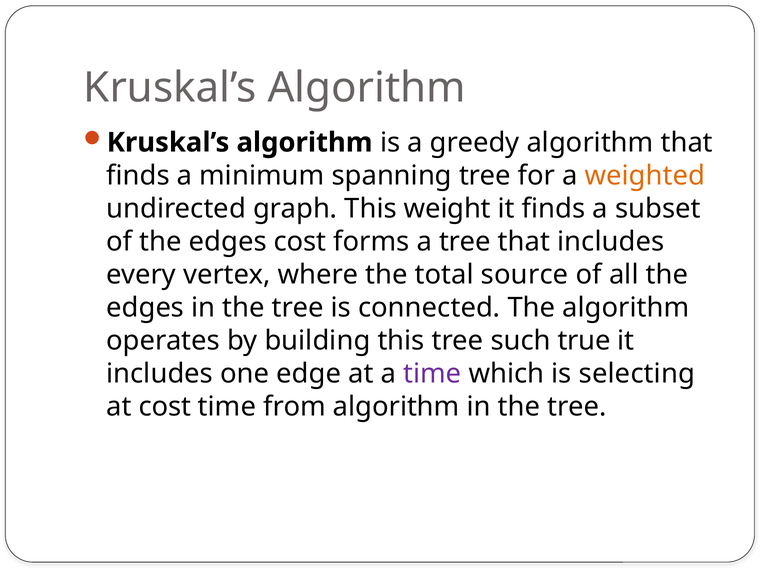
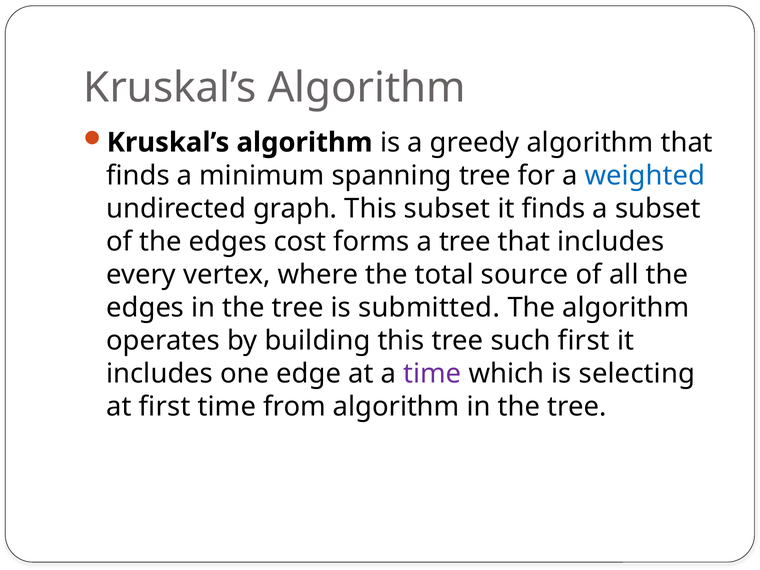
weighted colour: orange -> blue (645, 176)
This weight: weight -> subset (447, 209)
connected: connected -> submitted (429, 308)
such true: true -> first (584, 341)
at cost: cost -> first (165, 407)
